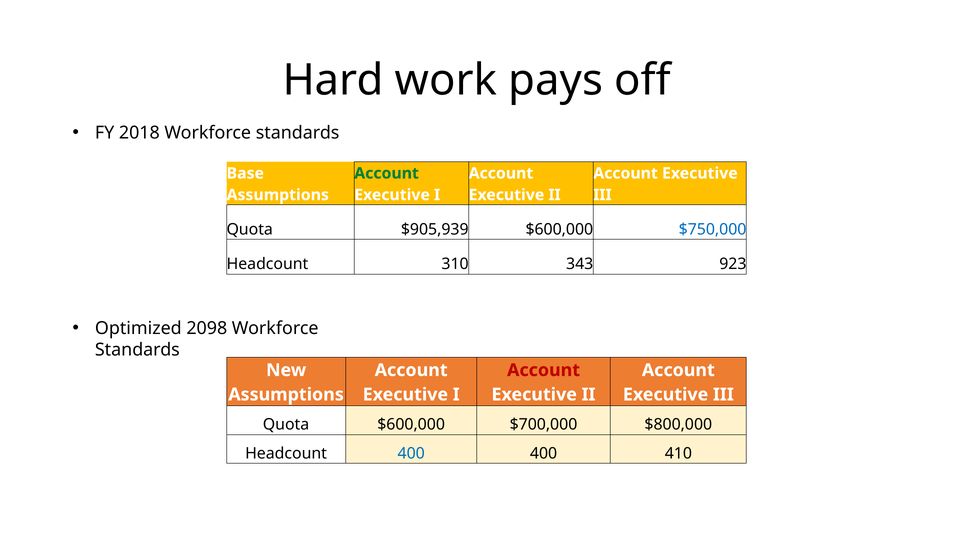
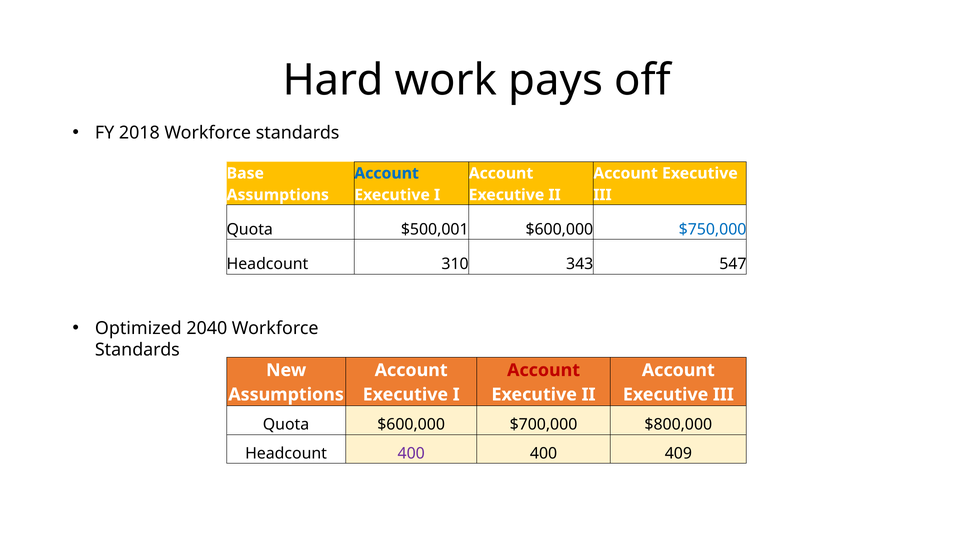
Account colour: green -> blue (387, 173)
$905,939: $905,939 -> $500,001 (435, 229)
923: 923 -> 547 (733, 264)
2098: 2098 -> 2040 (207, 328)
400 colour: blue -> purple (411, 453)
410: 410 -> 409 (678, 453)
